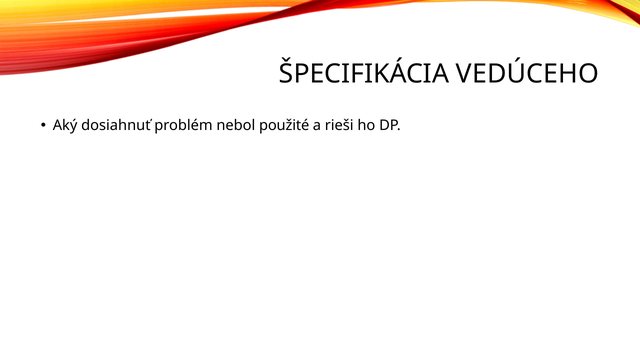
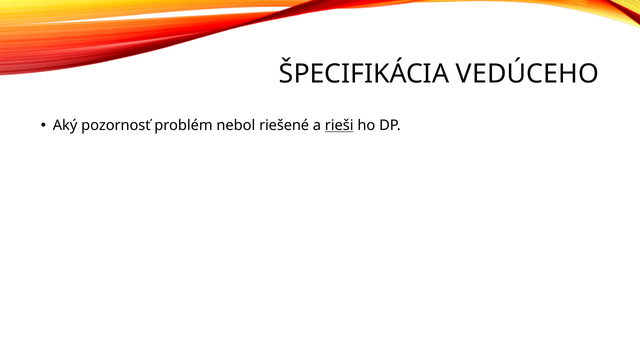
dosiahnuť: dosiahnuť -> pozornosť (116, 125)
použité: použité -> riešené (284, 125)
rieši underline: none -> present (339, 125)
